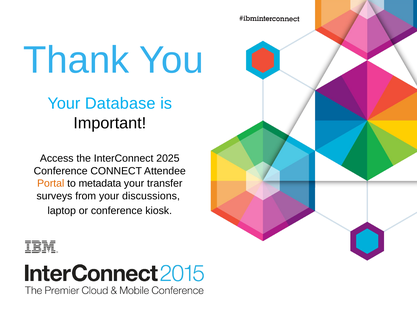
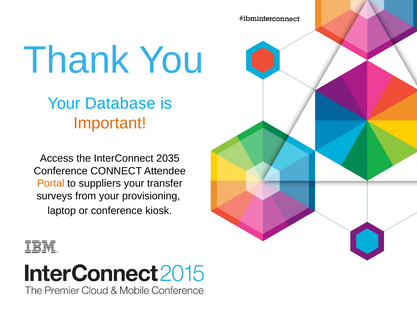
Important colour: black -> orange (110, 123)
2025: 2025 -> 2035 (168, 158)
metadata: metadata -> suppliers (100, 183)
discussions: discussions -> provisioning (151, 196)
